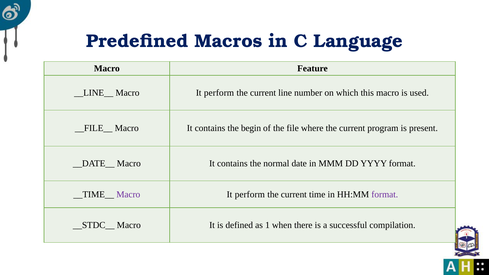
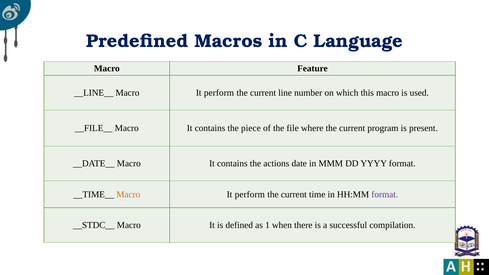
begin: begin -> piece (251, 128)
normal: normal -> actions (276, 164)
Macro colour: purple -> orange (128, 194)
